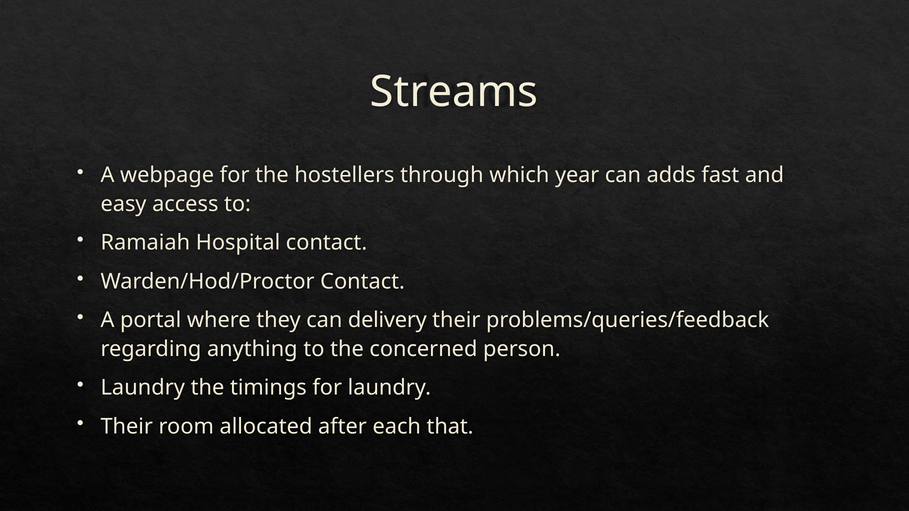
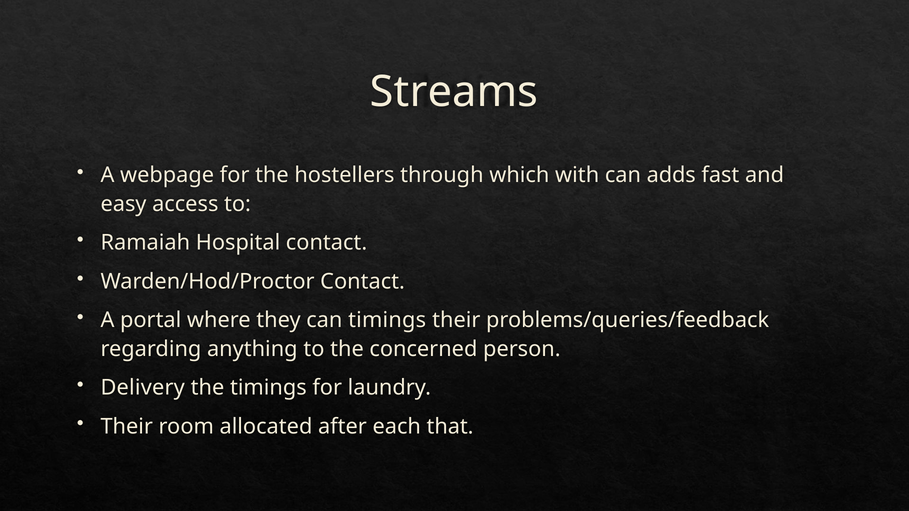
year: year -> with (577, 175)
can delivery: delivery -> timings (387, 320)
Laundry: Laundry -> Delivery (143, 388)
